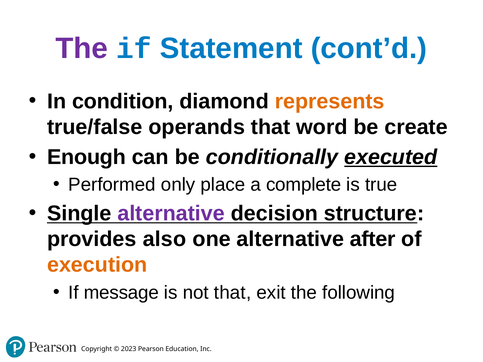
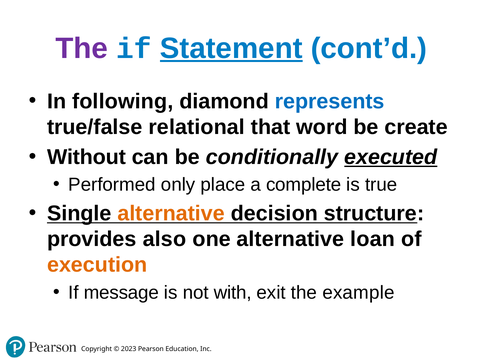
Statement underline: none -> present (231, 48)
condition: condition -> following (123, 101)
represents colour: orange -> blue (330, 101)
operands: operands -> relational (197, 127)
Enough: Enough -> Without (87, 157)
alternative colour: purple -> orange (171, 214)
after: after -> loan (373, 239)
not that: that -> with (233, 293)
following: following -> example (359, 293)
